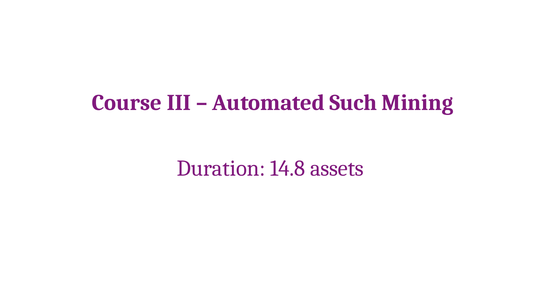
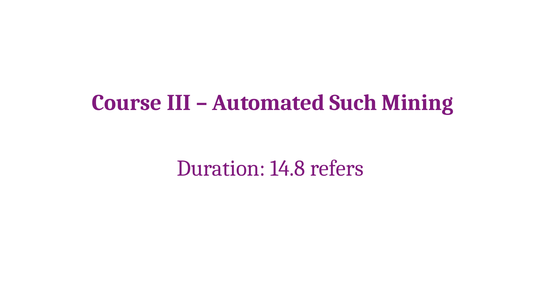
assets: assets -> refers (337, 168)
